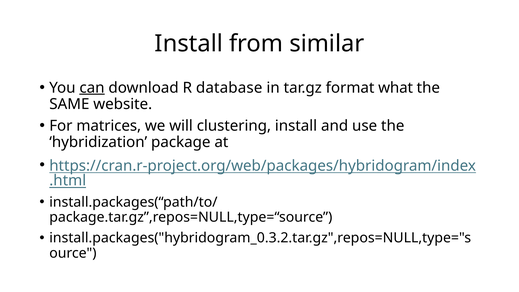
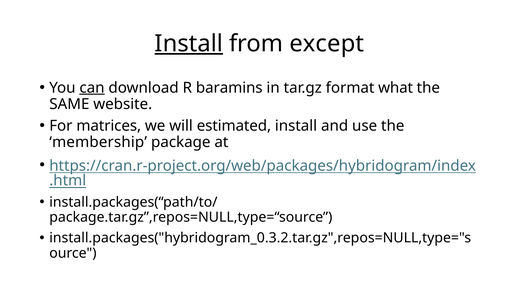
Install underline: none -> present (189, 44)
similar: similar -> except (327, 44)
database: database -> baramins (229, 88)
clustering: clustering -> estimated (234, 126)
hybridization: hybridization -> membership (98, 142)
